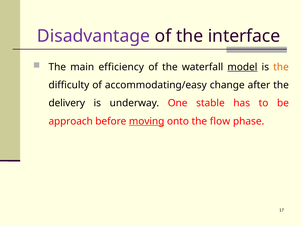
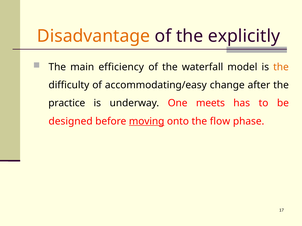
Disadvantage colour: purple -> orange (94, 36)
interface: interface -> explicitly (244, 36)
model underline: present -> none (242, 67)
delivery: delivery -> practice (67, 103)
stable: stable -> meets (210, 103)
approach: approach -> designed (71, 121)
